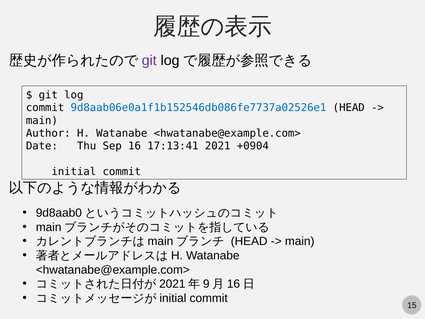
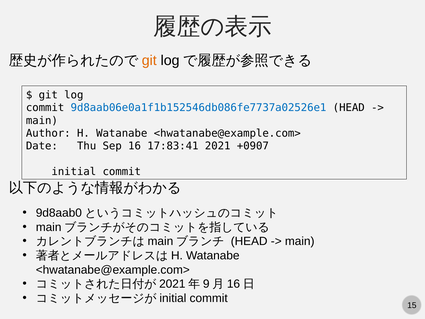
git colour: purple -> orange (149, 60)
17:13:41: 17:13:41 -> 17:83:41 (173, 146)
+0904: +0904 -> +0907 (253, 146)
